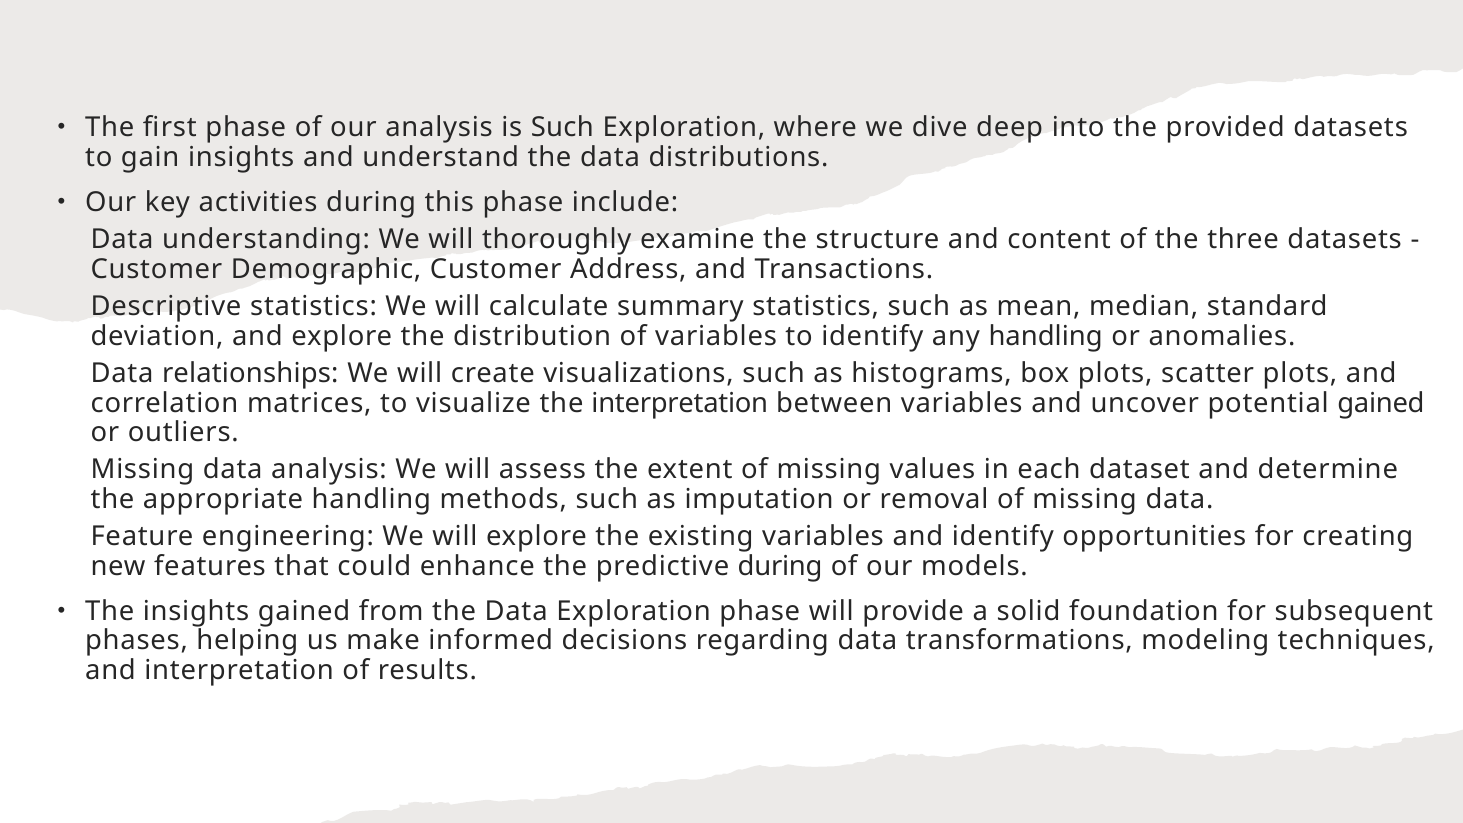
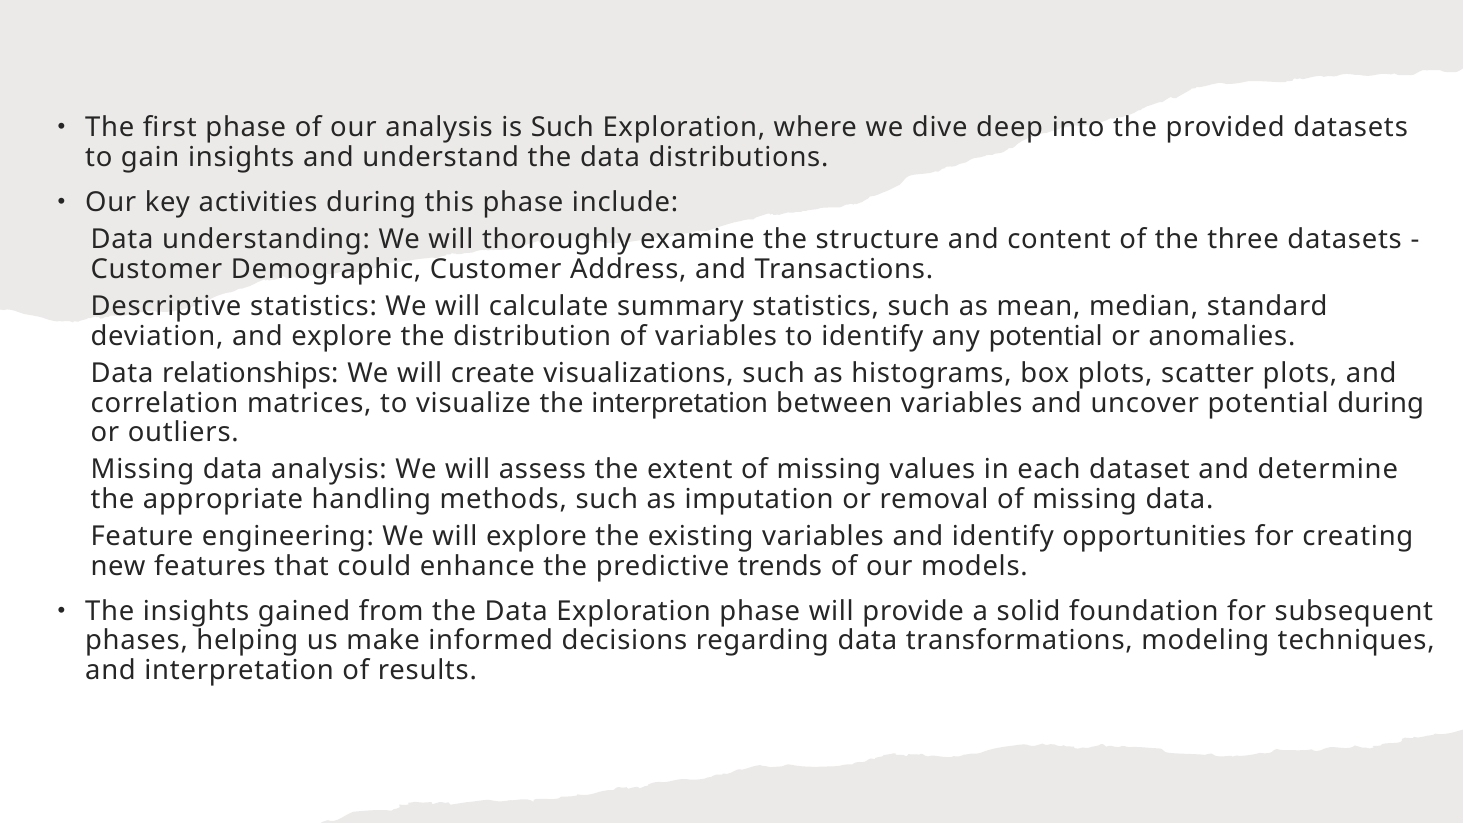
any handling: handling -> potential (1046, 336)
potential gained: gained -> during (1381, 403)
predictive during: during -> trends (780, 566)
